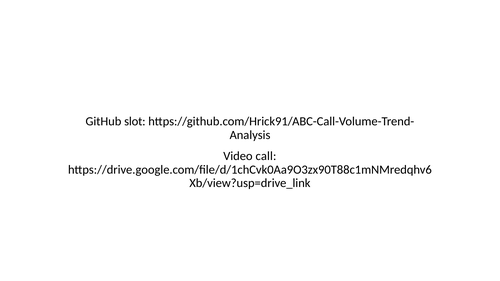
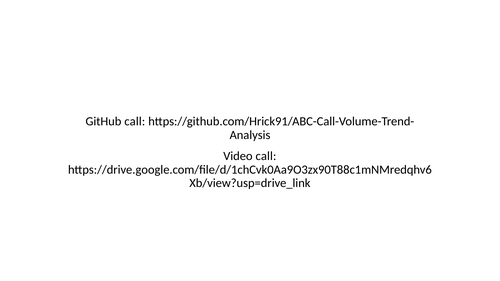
GitHub slot: slot -> call (135, 121)
